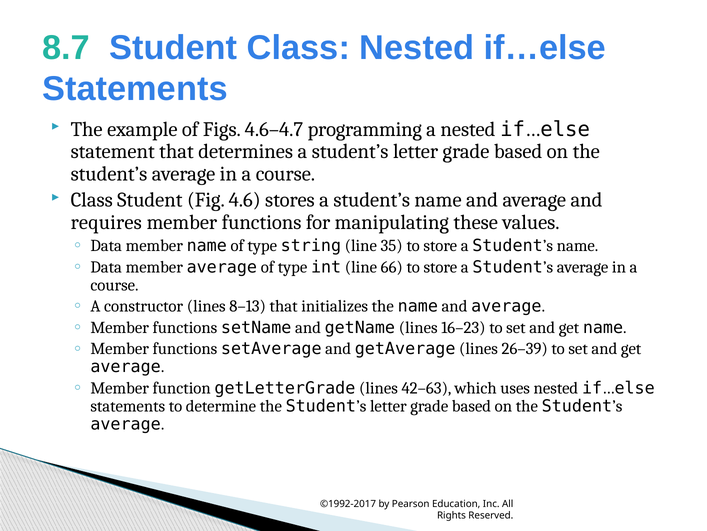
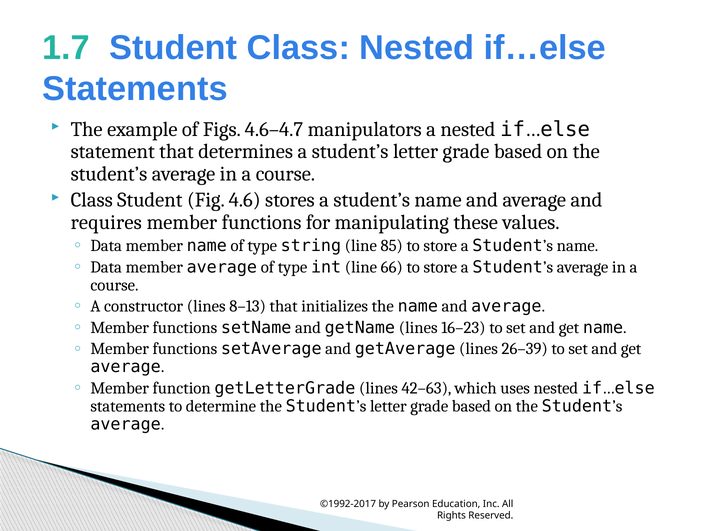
8.7: 8.7 -> 1.7 (66, 48)
programming: programming -> manipulators (365, 129)
35: 35 -> 85 (392, 245)
